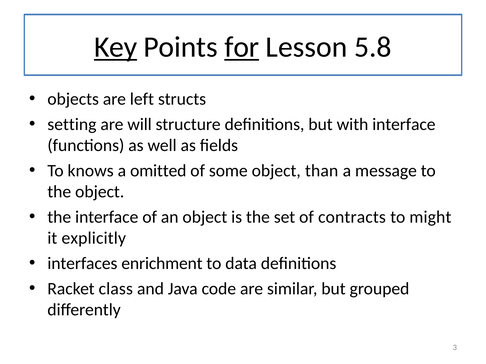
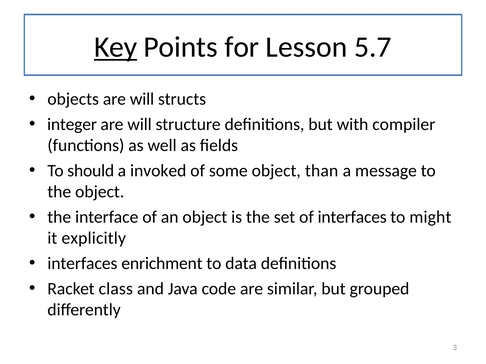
for underline: present -> none (242, 47)
5.8: 5.8 -> 5.7 (373, 47)
objects are left: left -> will (142, 99)
setting: setting -> integer (72, 125)
with interface: interface -> compiler (404, 125)
knows: knows -> should (91, 171)
omitted: omitted -> invoked (158, 171)
of contracts: contracts -> interfaces (352, 217)
